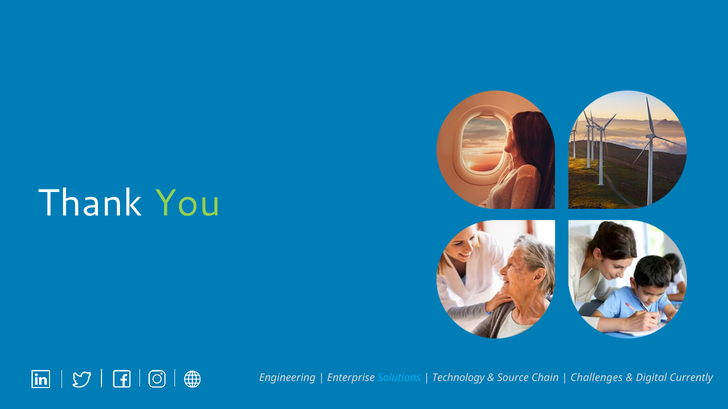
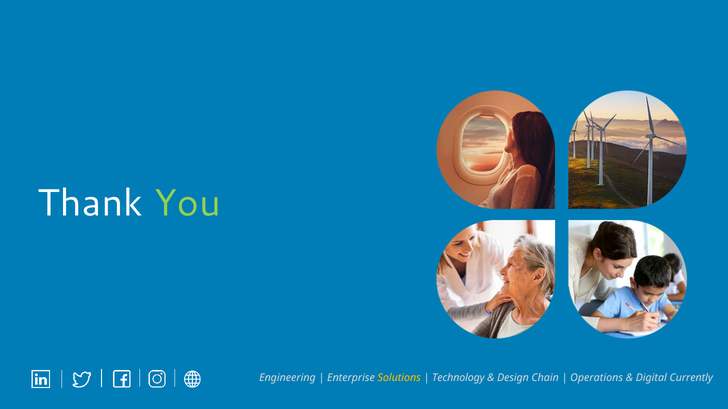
Solutions colour: light blue -> yellow (399, 378)
Source: Source -> Design (513, 378)
Challenges: Challenges -> Operations (597, 378)
